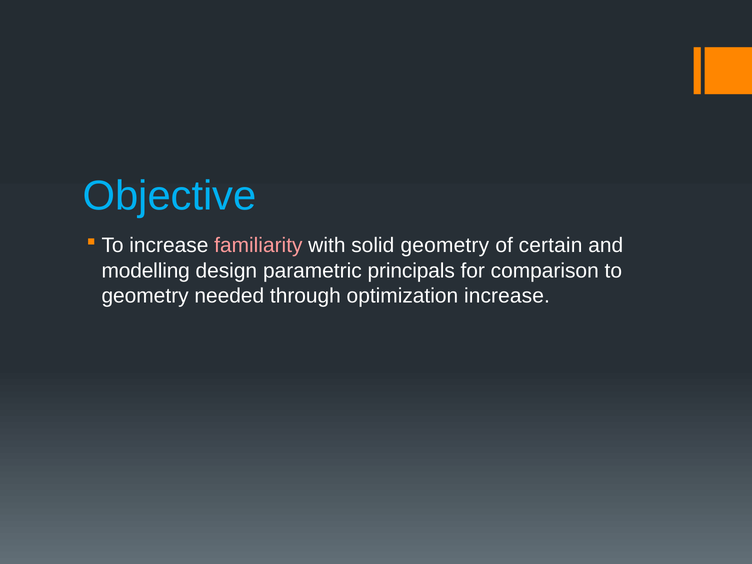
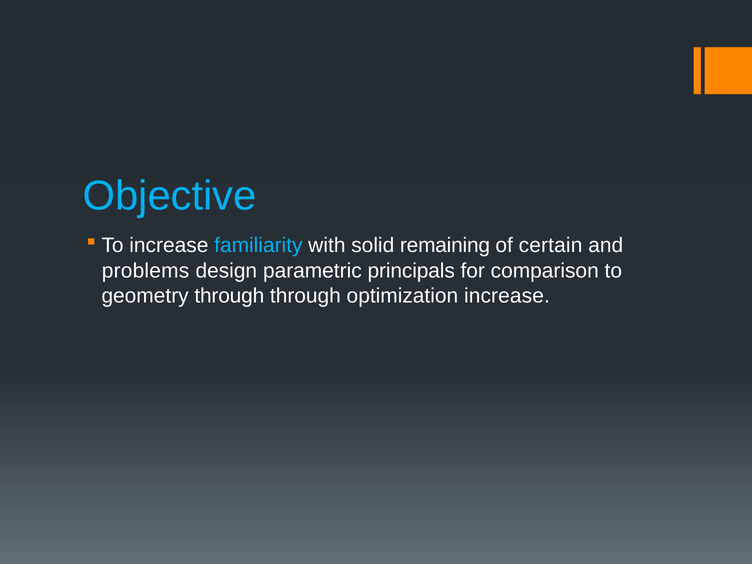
familiarity colour: pink -> light blue (258, 246)
solid geometry: geometry -> remaining (445, 246)
modelling: modelling -> problems (146, 271)
geometry needed: needed -> through (229, 296)
